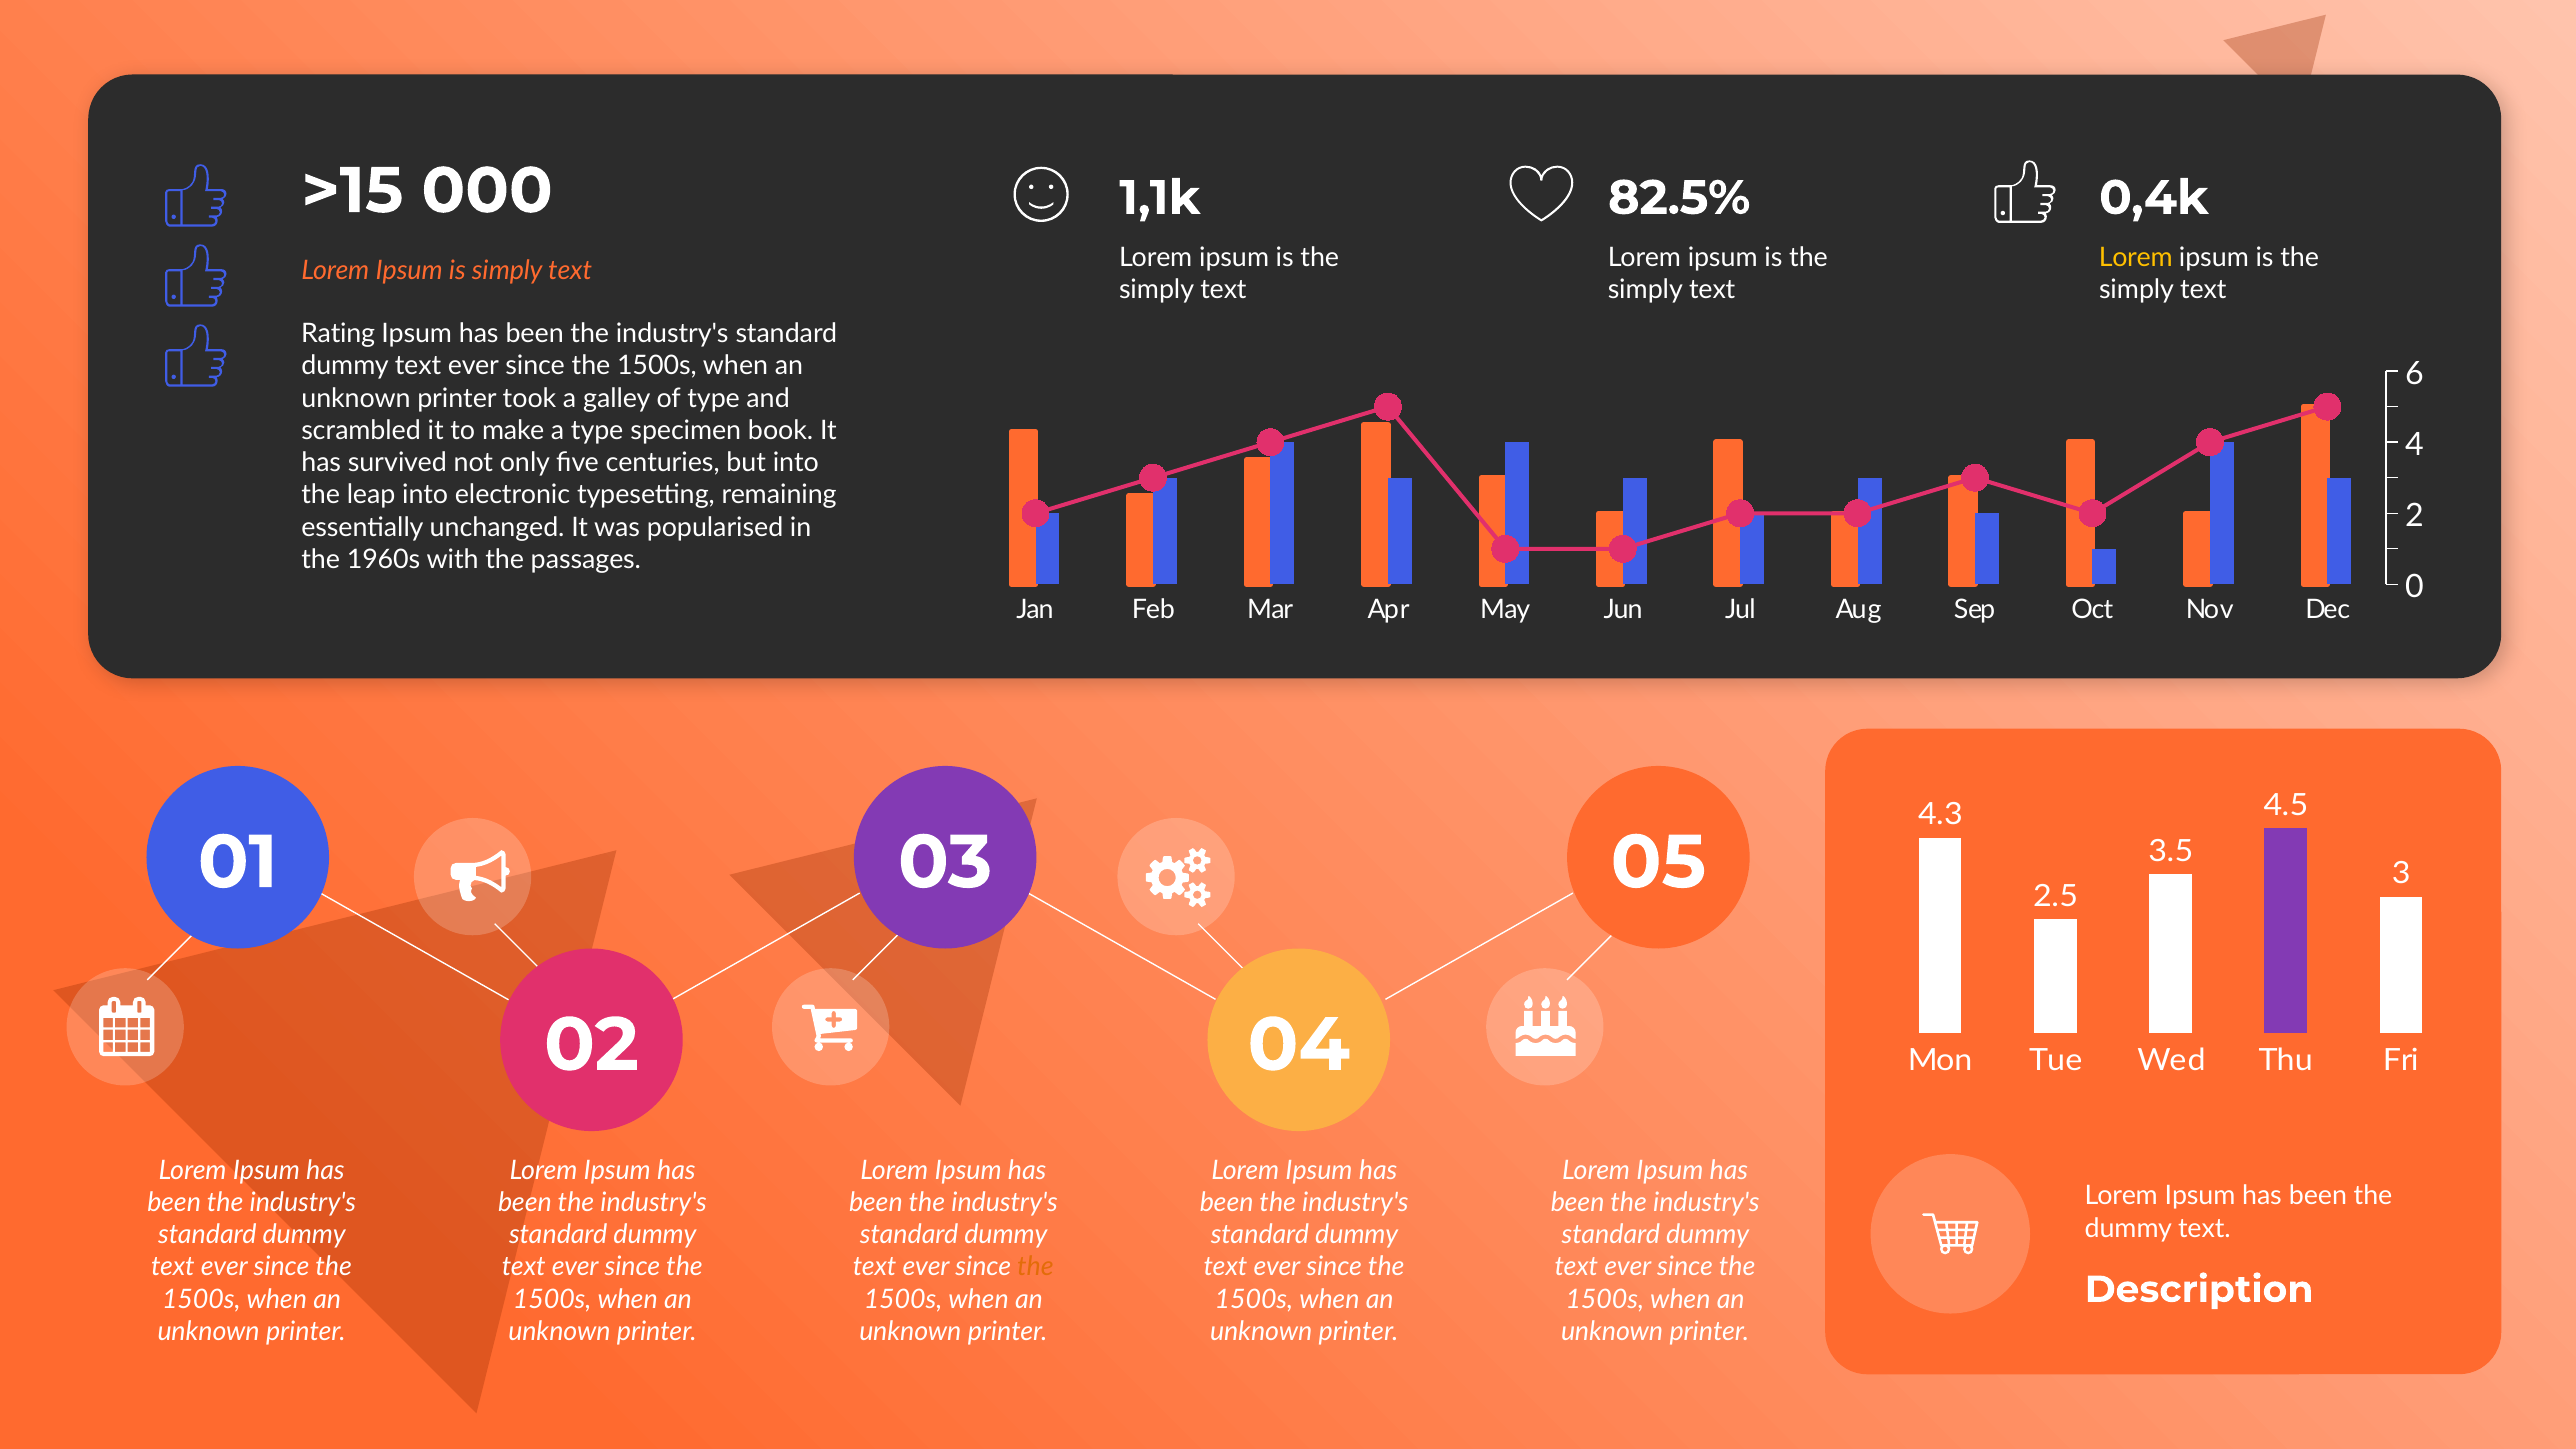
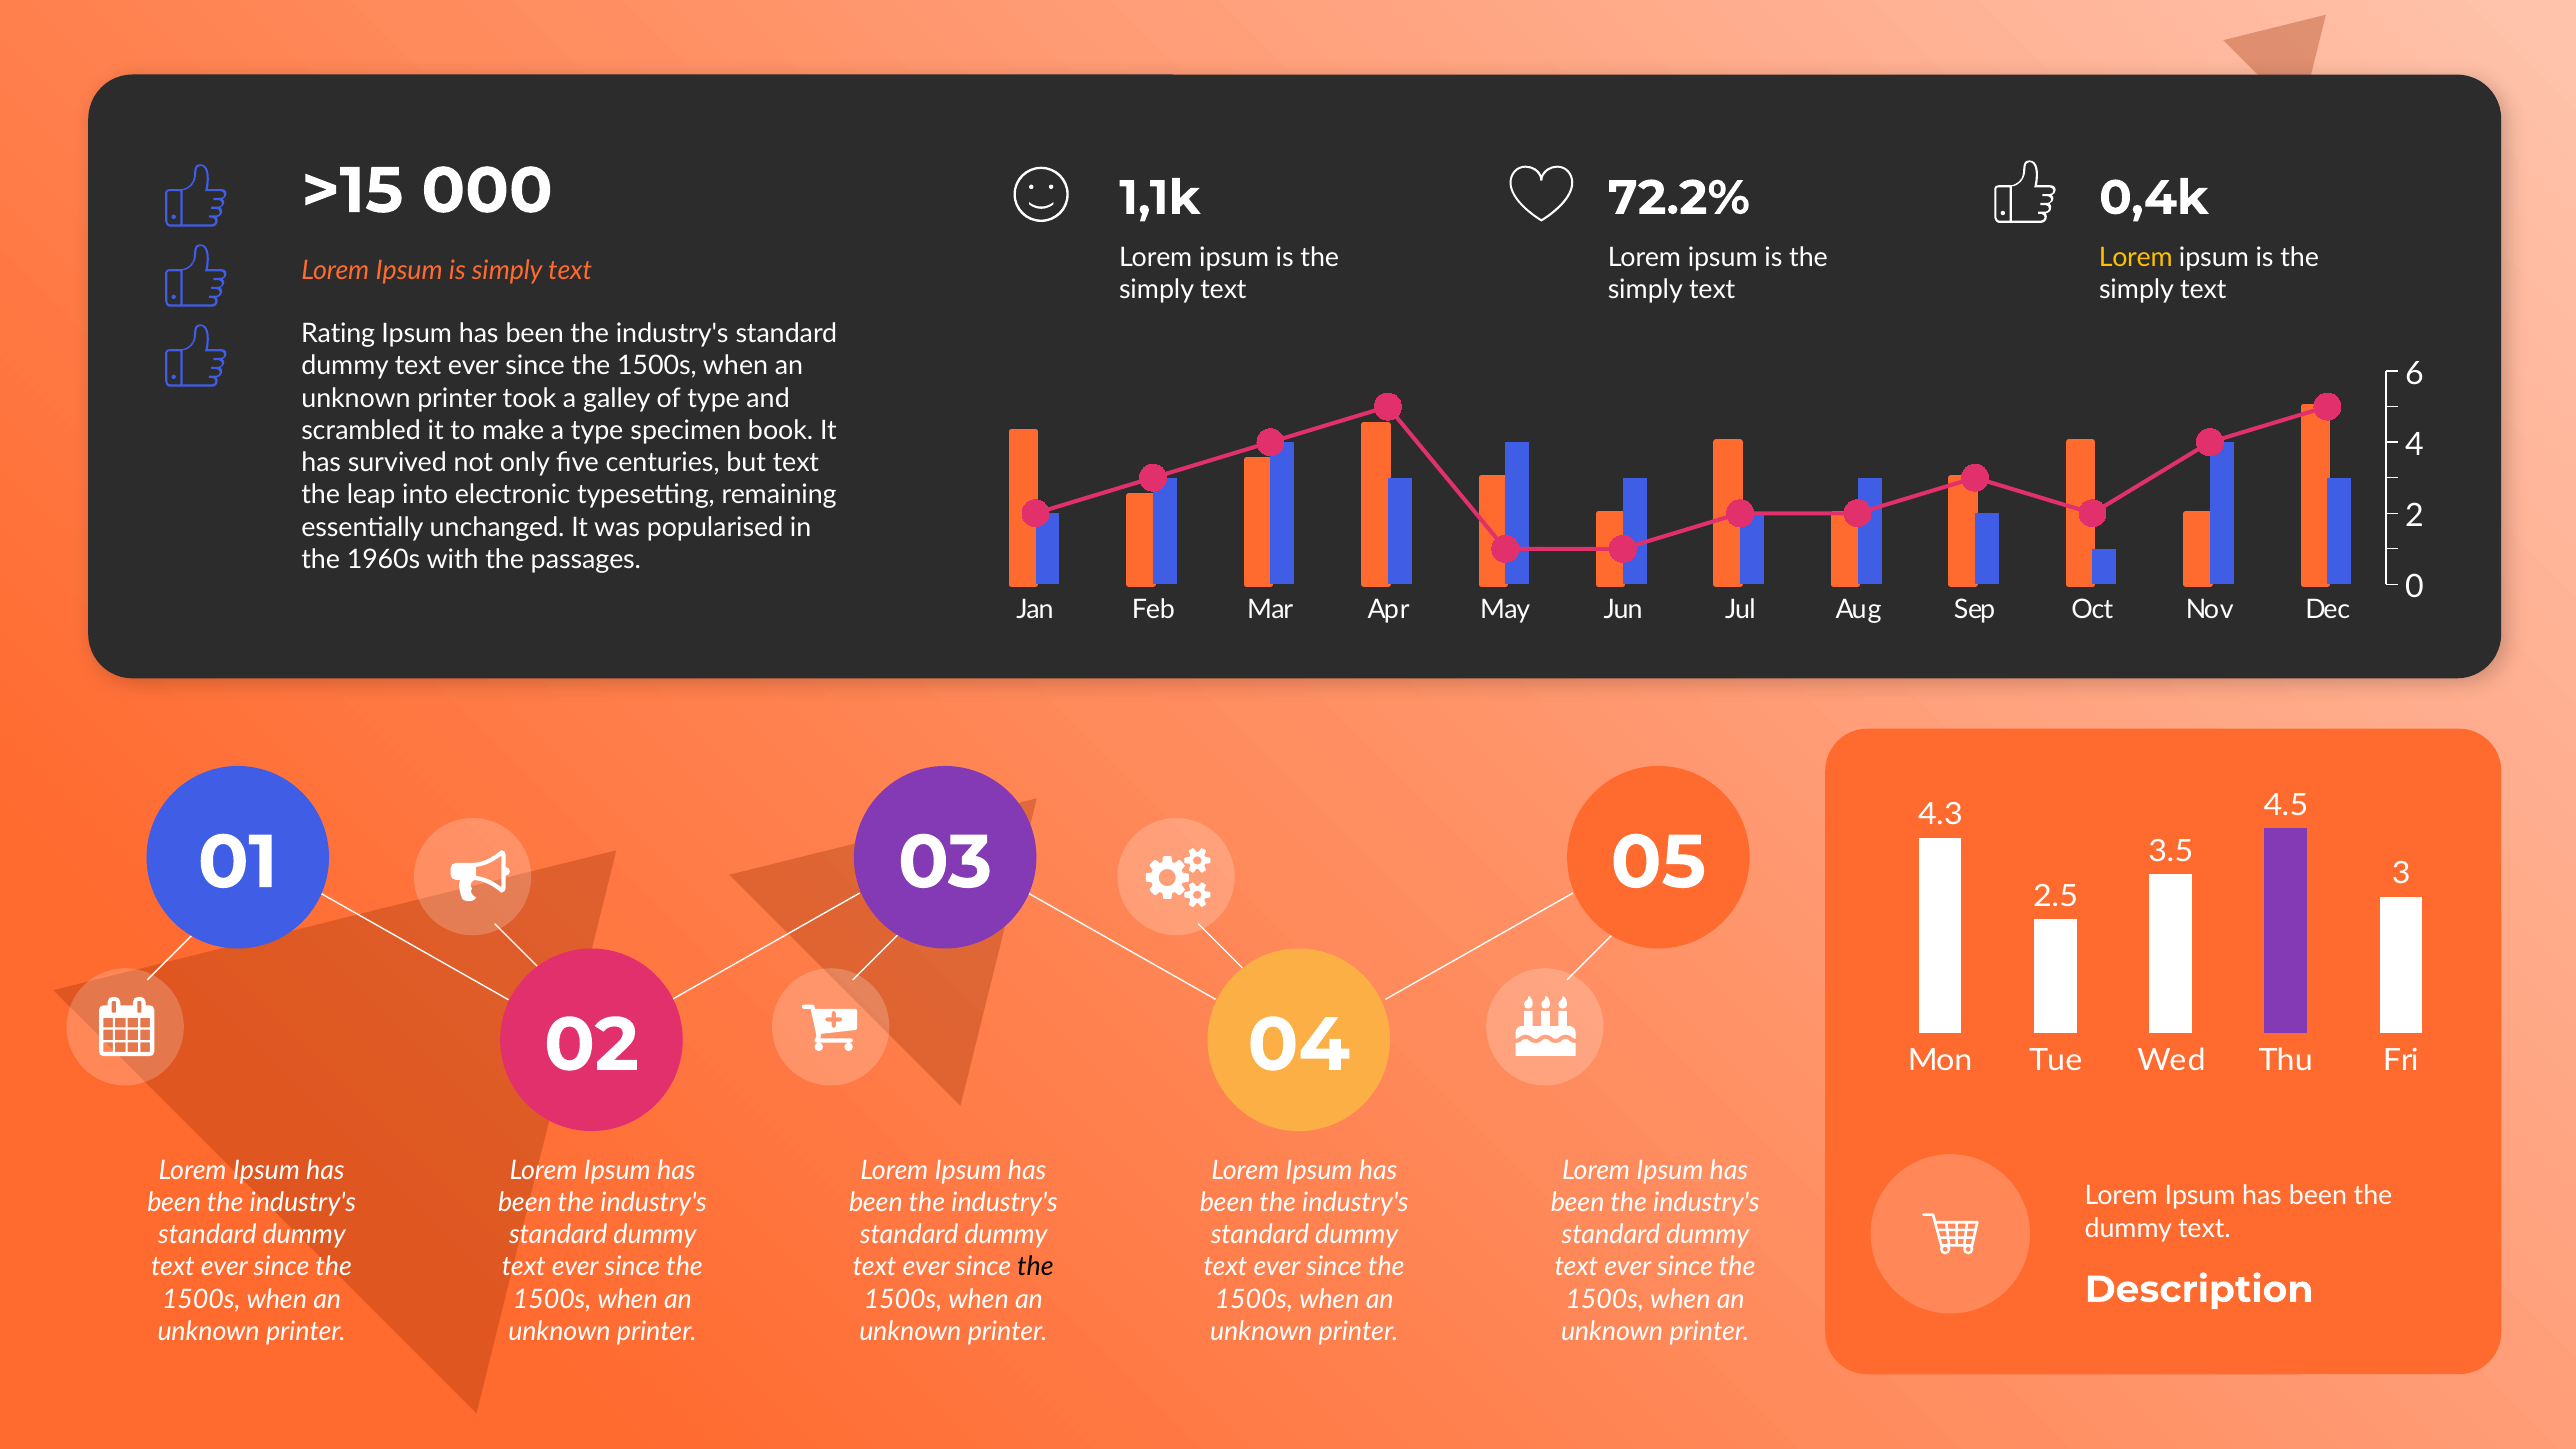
82.5%: 82.5% -> 72.2% (1679, 198)
but into: into -> text (796, 463)
the colour: orange -> black (1035, 1267)
